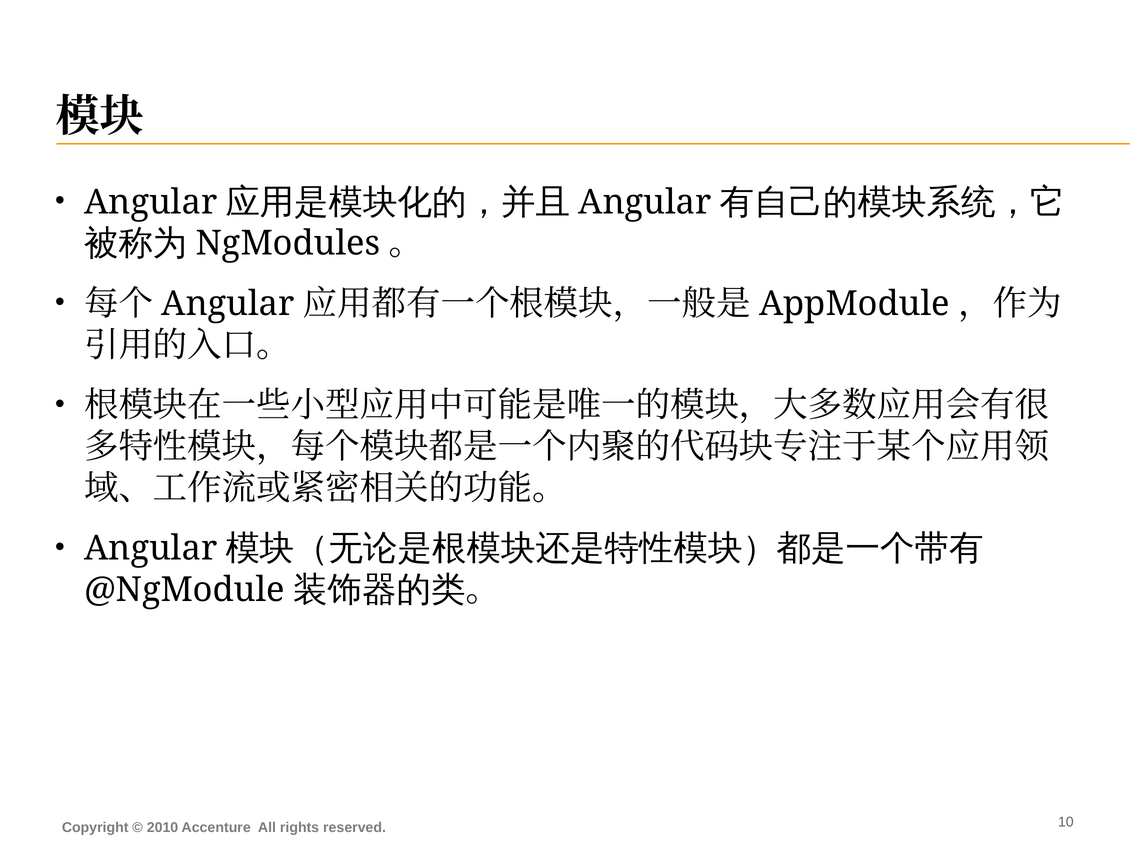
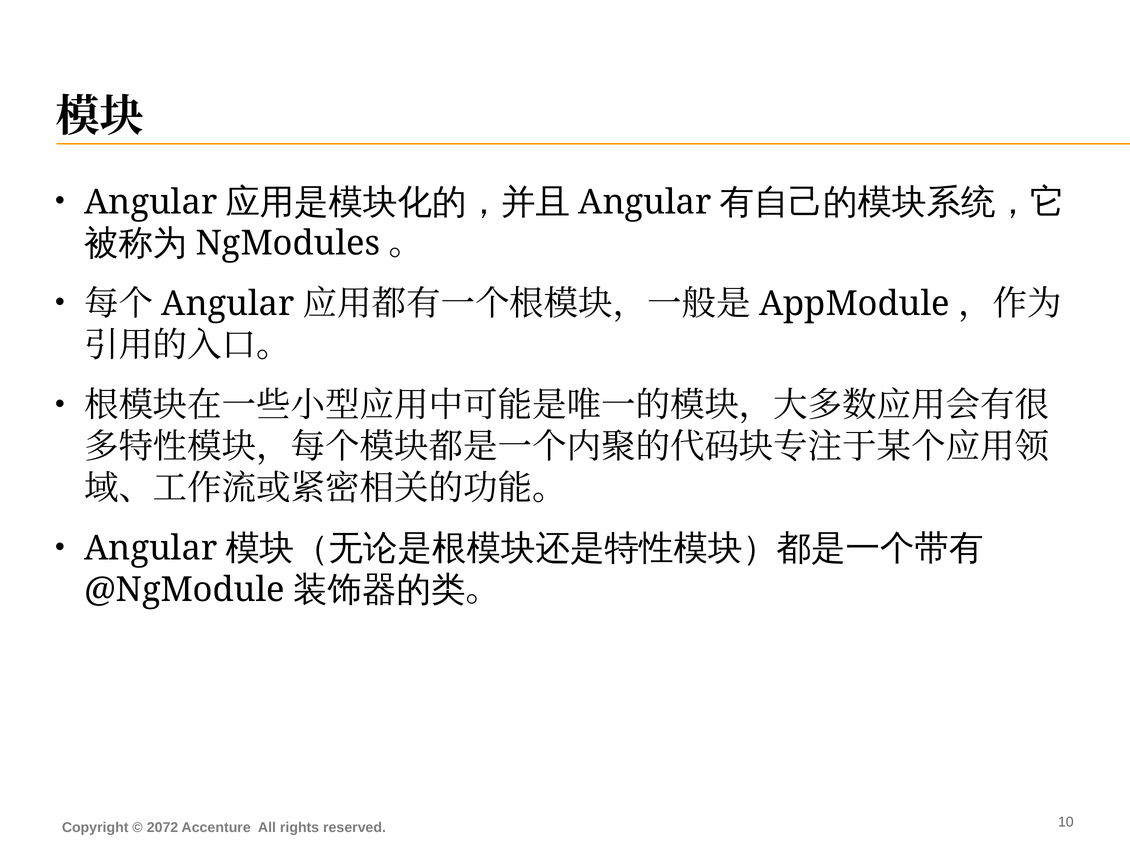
2010: 2010 -> 2072 (163, 827)
